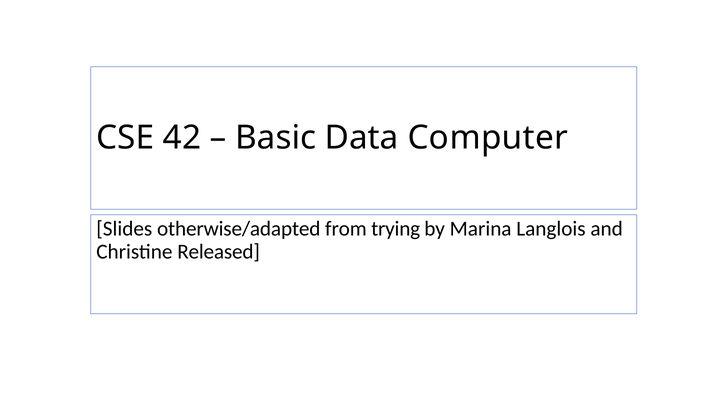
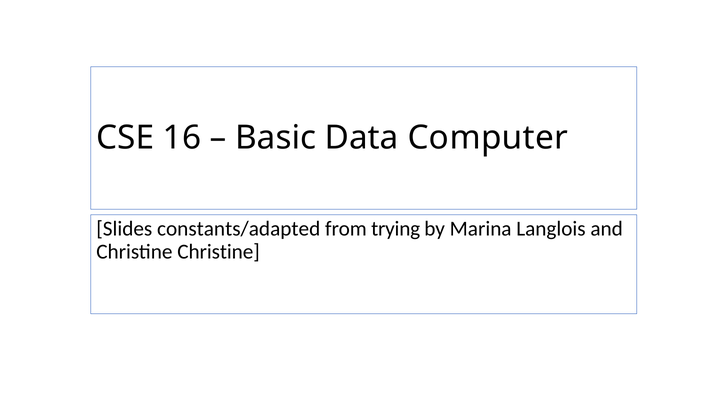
42: 42 -> 16 (182, 138)
otherwise/adapted: otherwise/adapted -> constants/adapted (239, 229)
Christine Released: Released -> Christine (219, 252)
